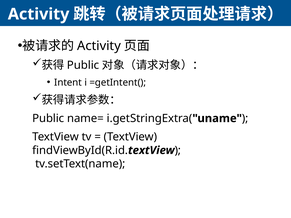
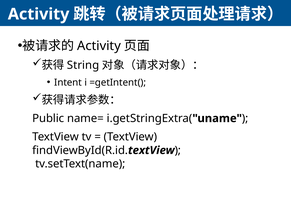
Public: Public -> String (83, 65)
